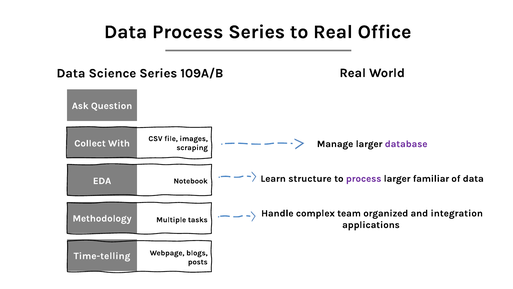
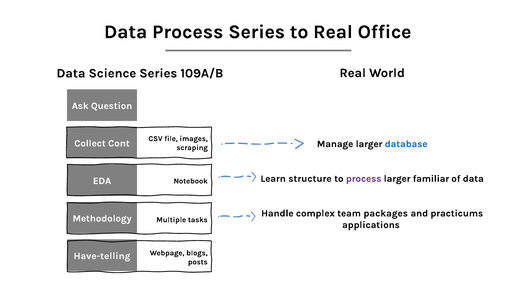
With: With -> Cont (119, 143)
database colour: purple -> blue (406, 144)
organized: organized -> packages (386, 213)
integration: integration -> practicums (457, 213)
Time-telling: Time-telling -> Have-telling (102, 256)
